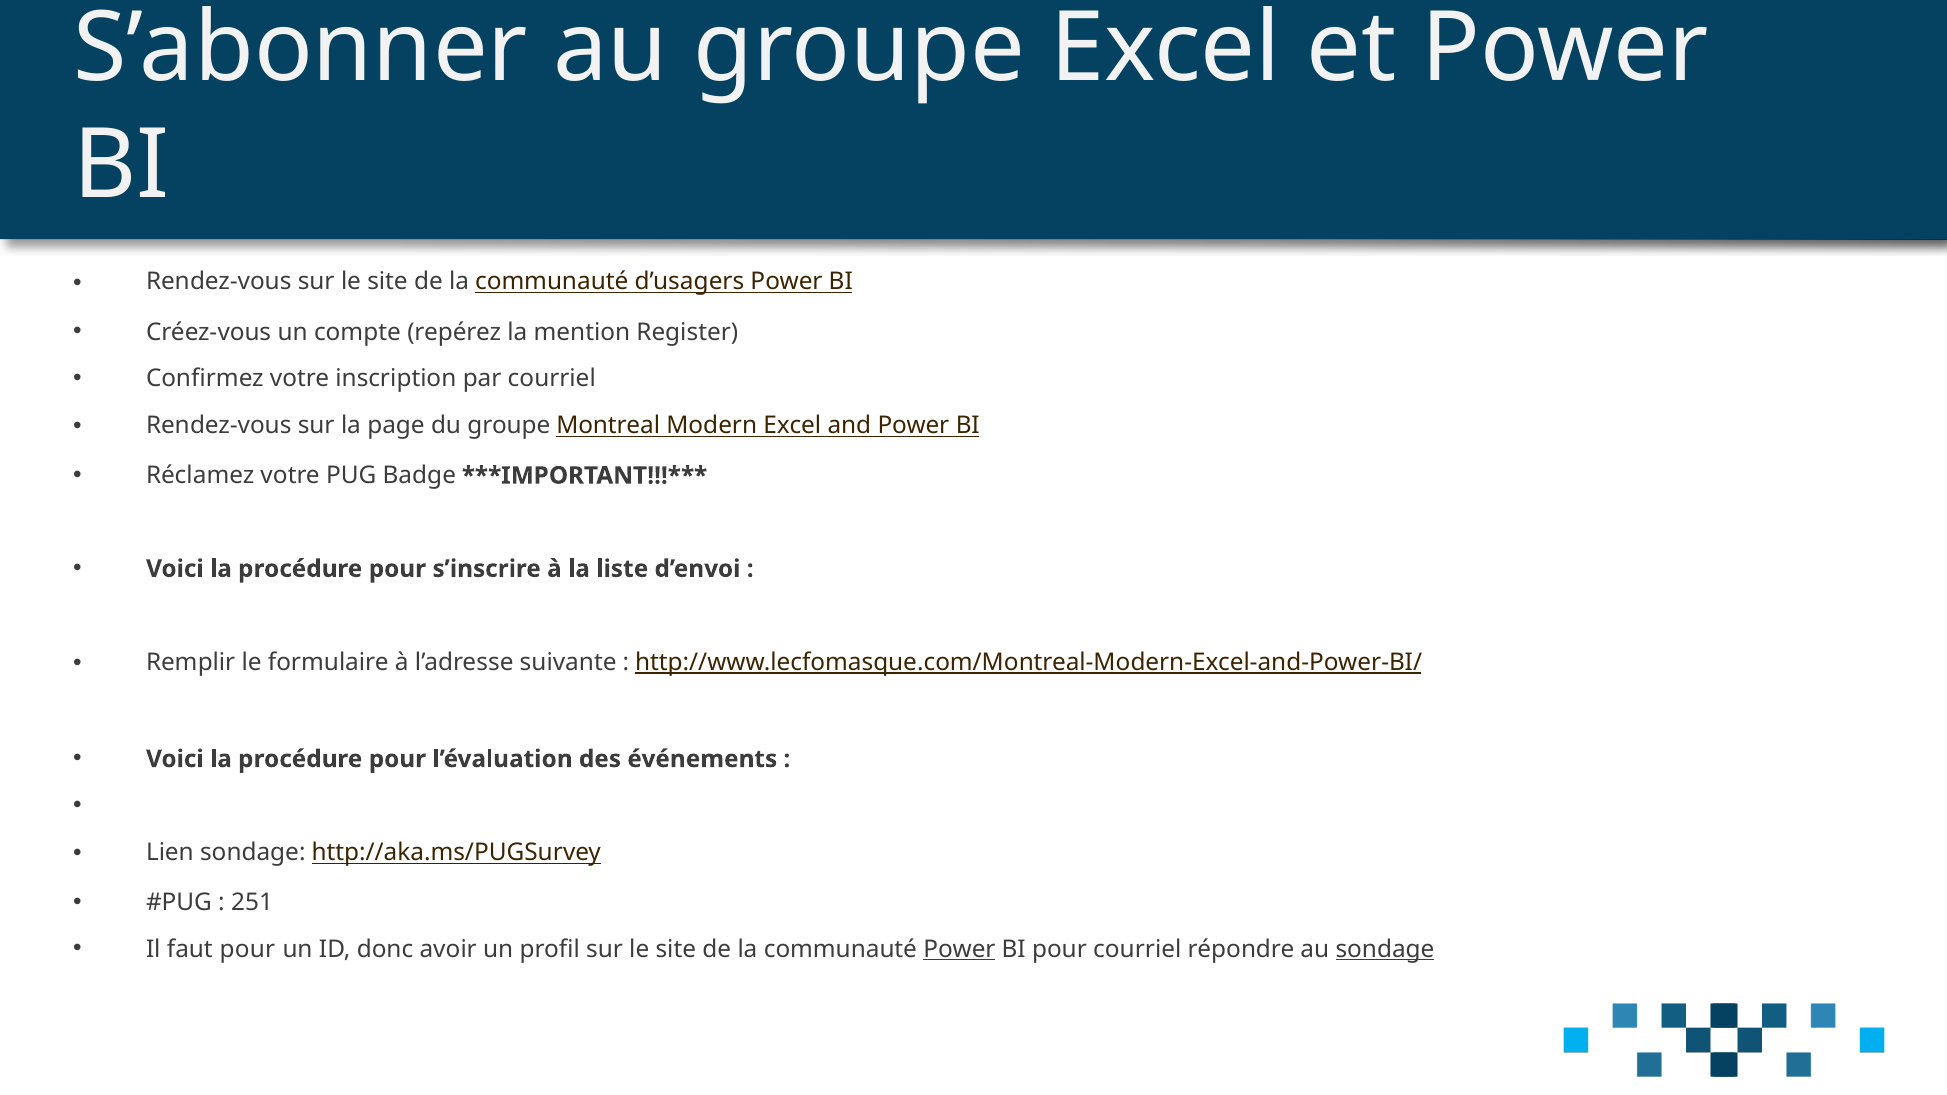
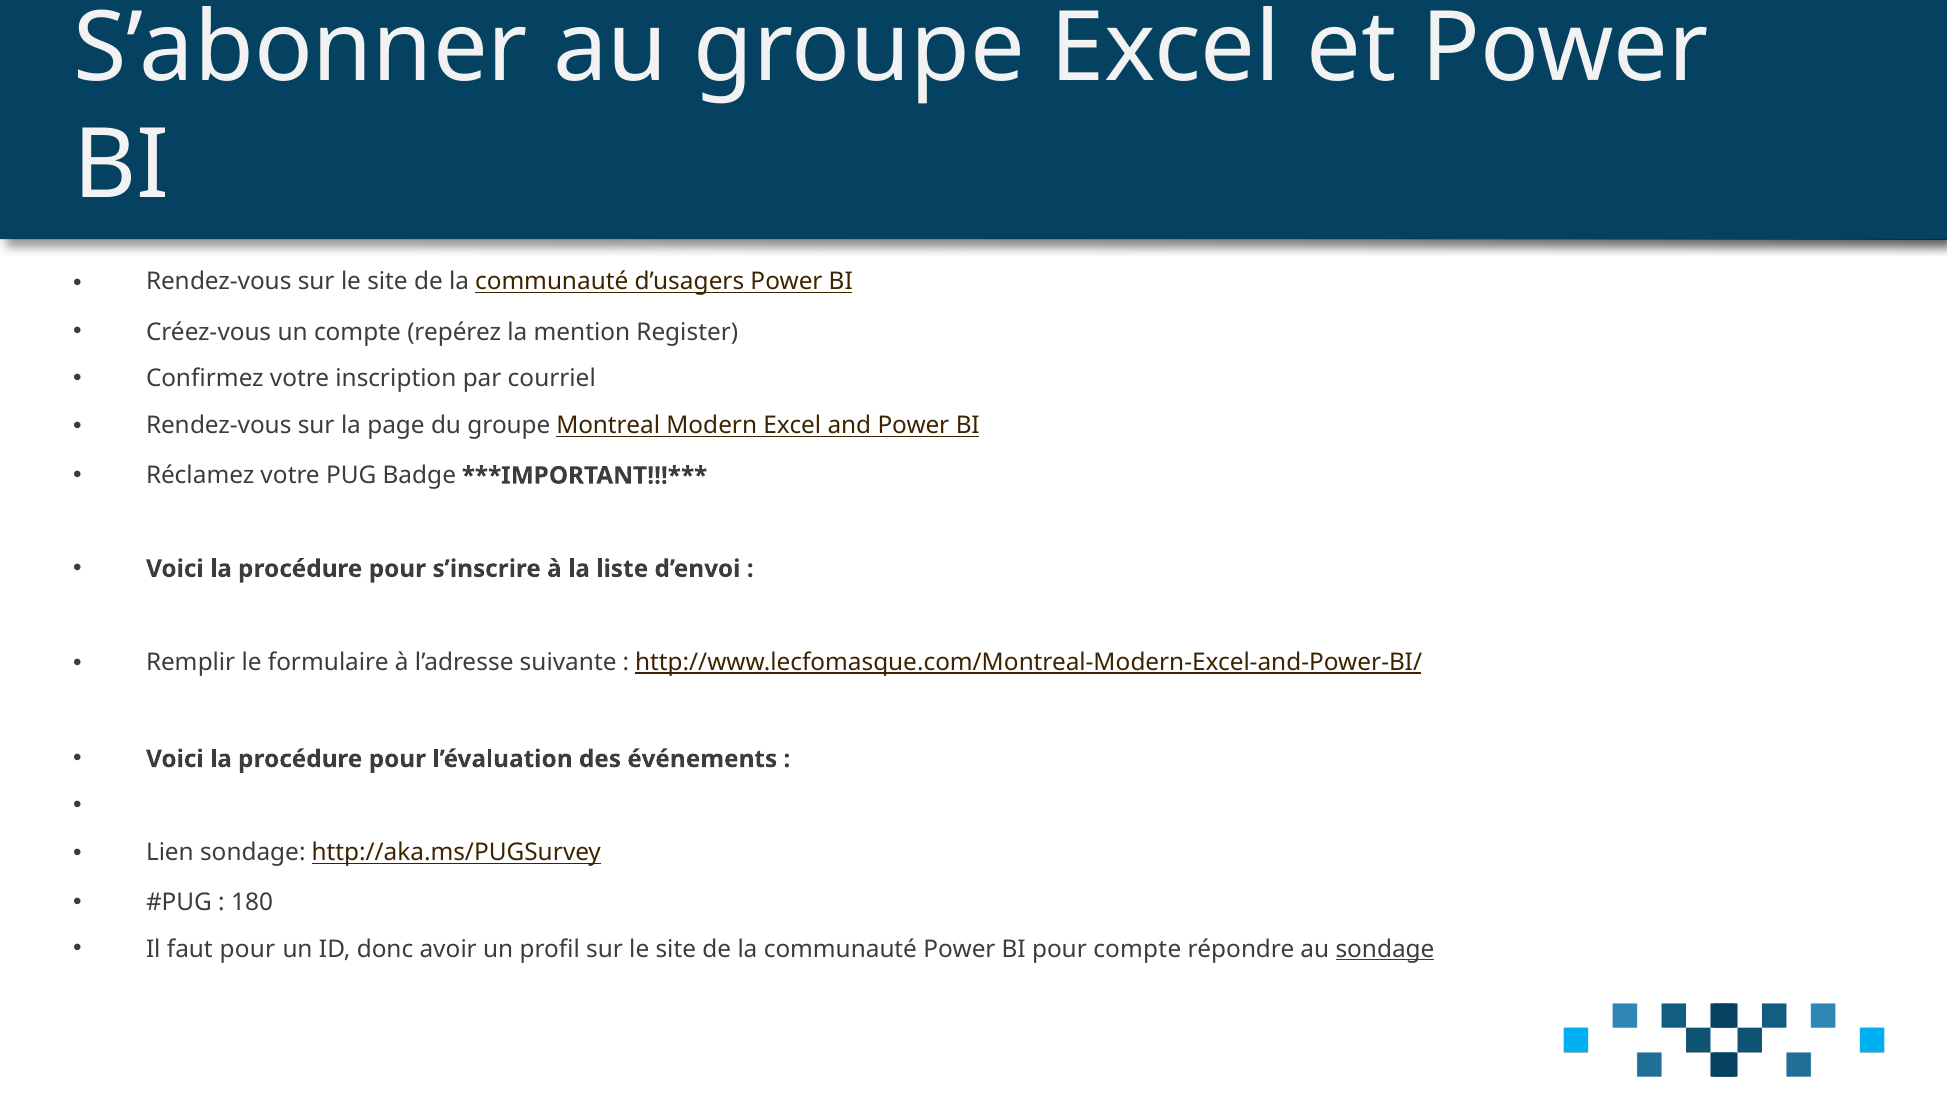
251: 251 -> 180 (252, 903)
Power underline: present -> none (959, 949)
pour courriel: courriel -> compte (1137, 949)
